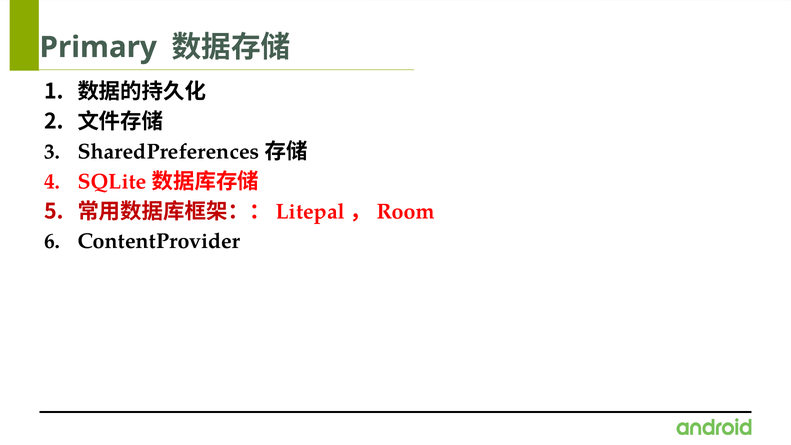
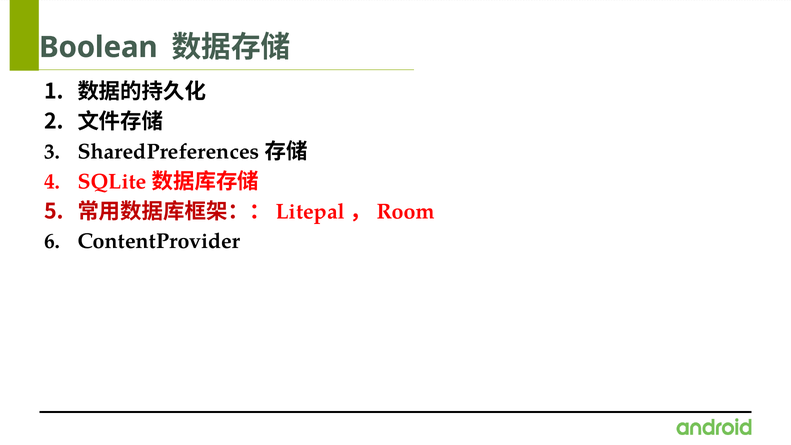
Primary: Primary -> Boolean (98, 47)
